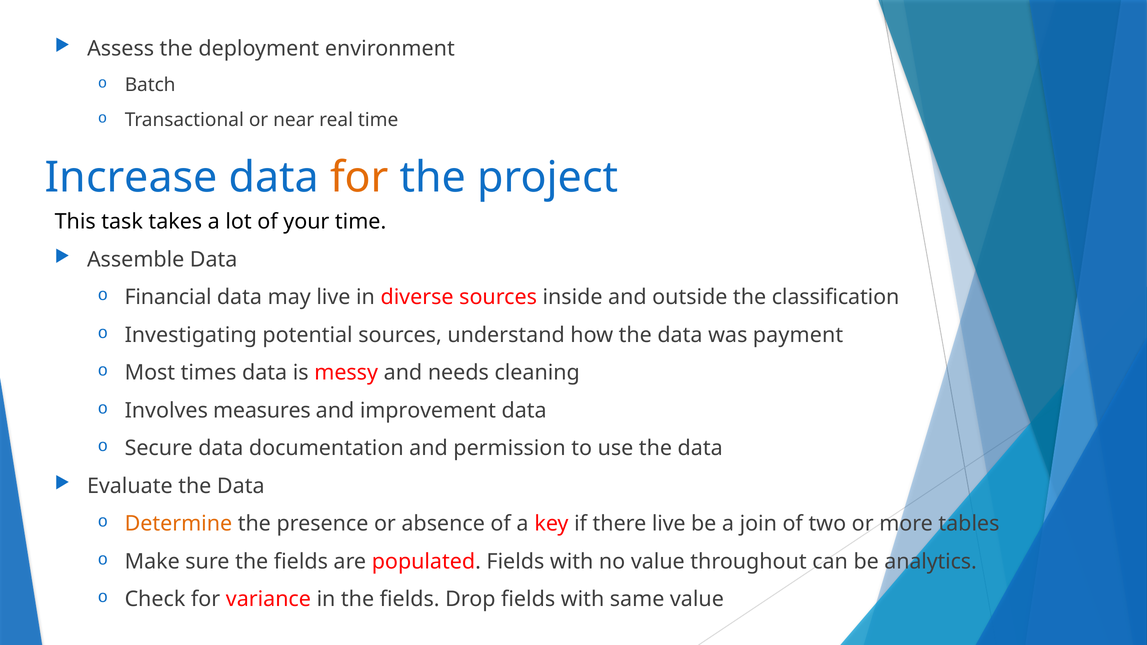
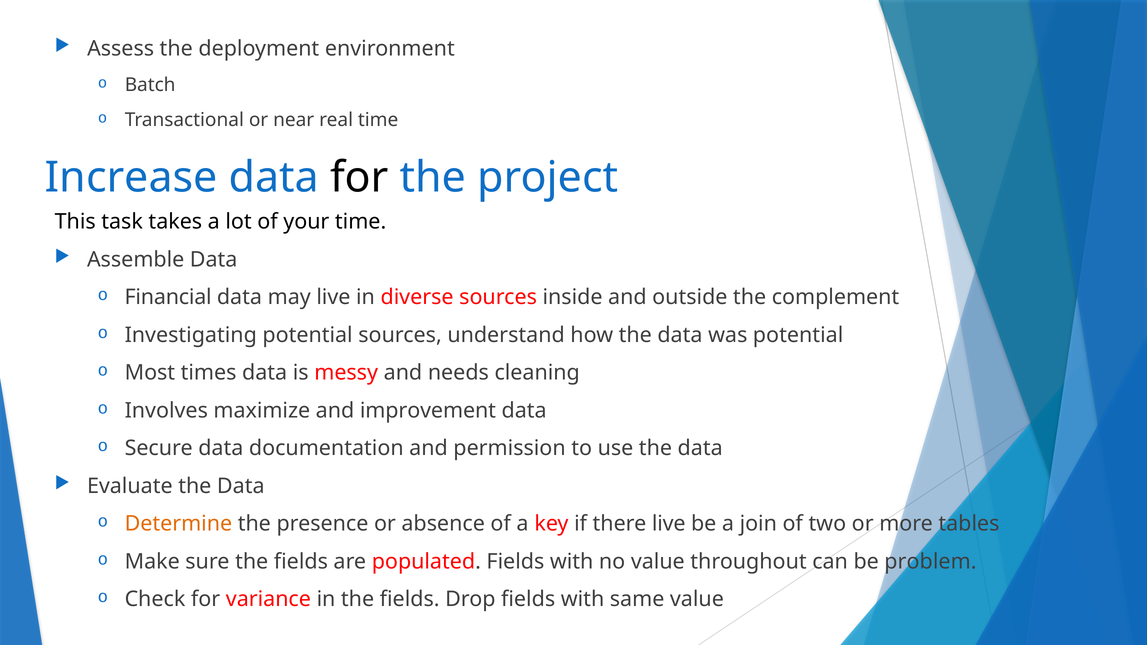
for colour: orange -> black (359, 178)
classification: classification -> complement (836, 297)
was payment: payment -> potential (798, 335)
measures: measures -> maximize (262, 411)
analytics: analytics -> problem (930, 562)
